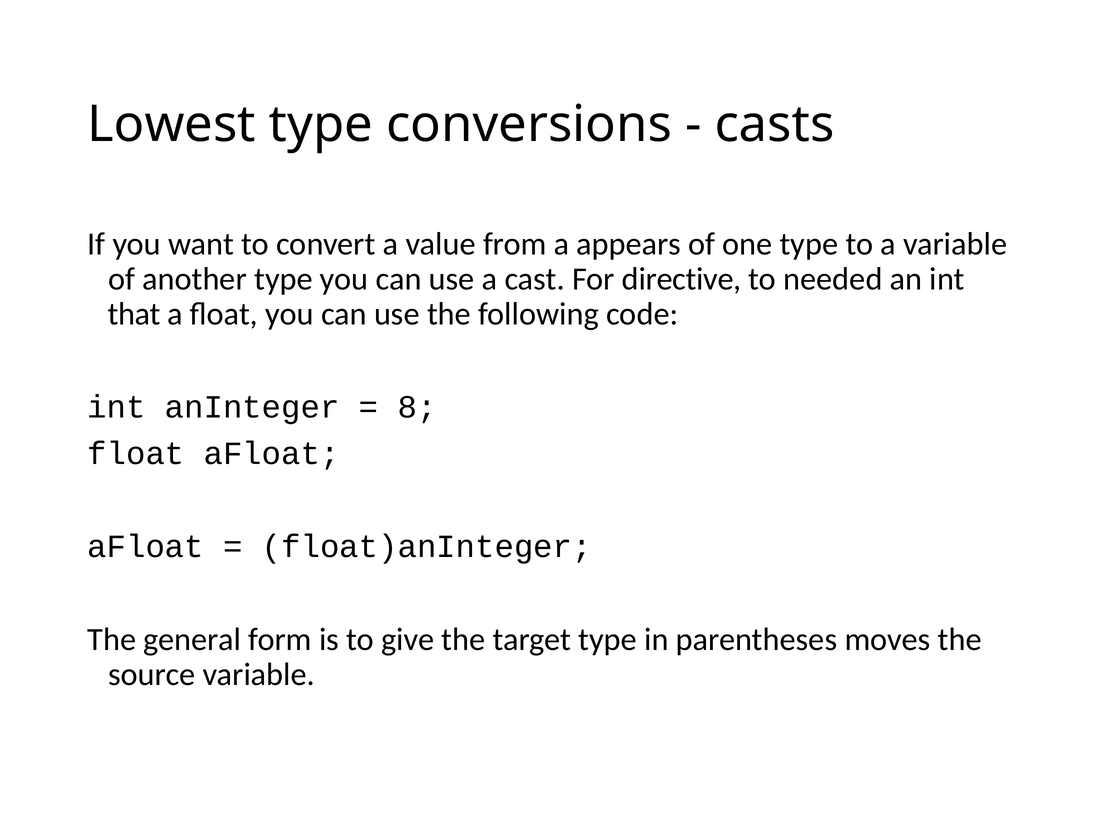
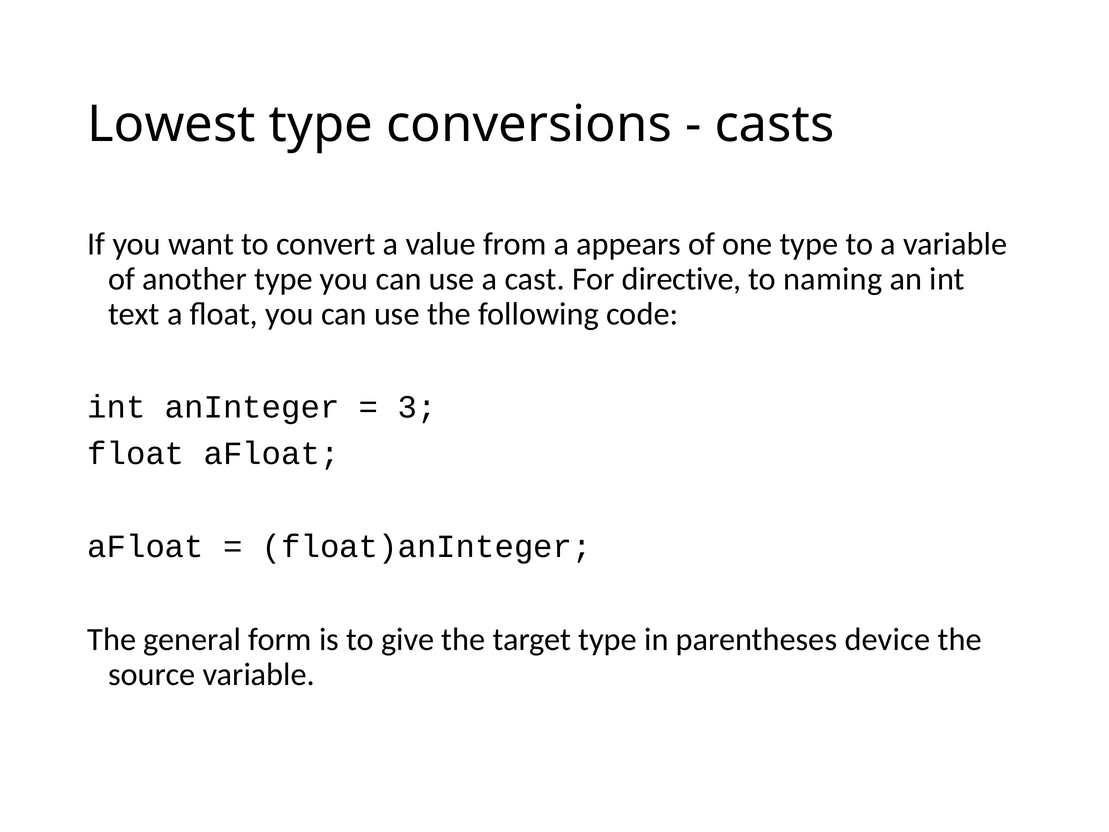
needed: needed -> naming (833, 279)
that: that -> text (134, 314)
8: 8 -> 3 (417, 407)
moves: moves -> device (887, 640)
